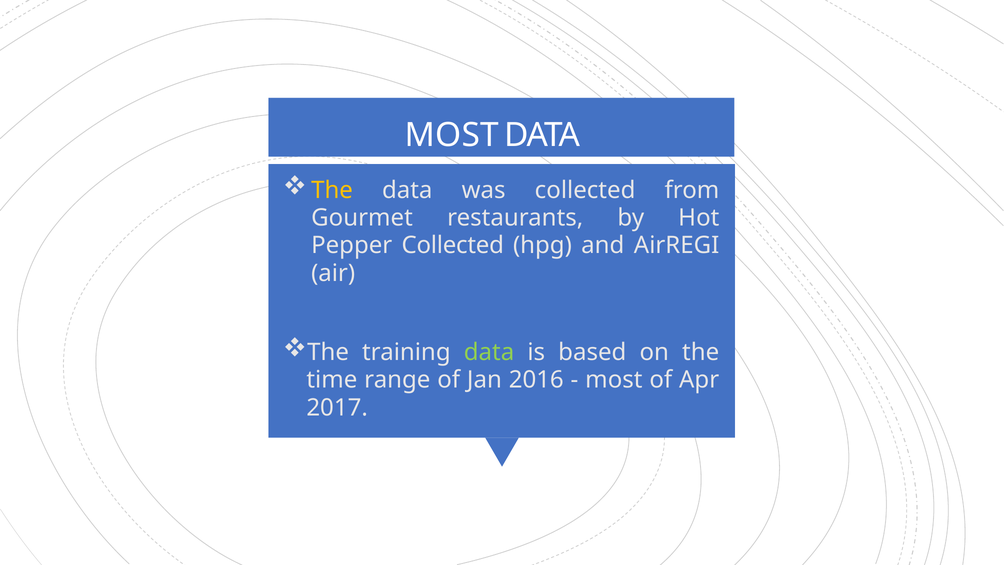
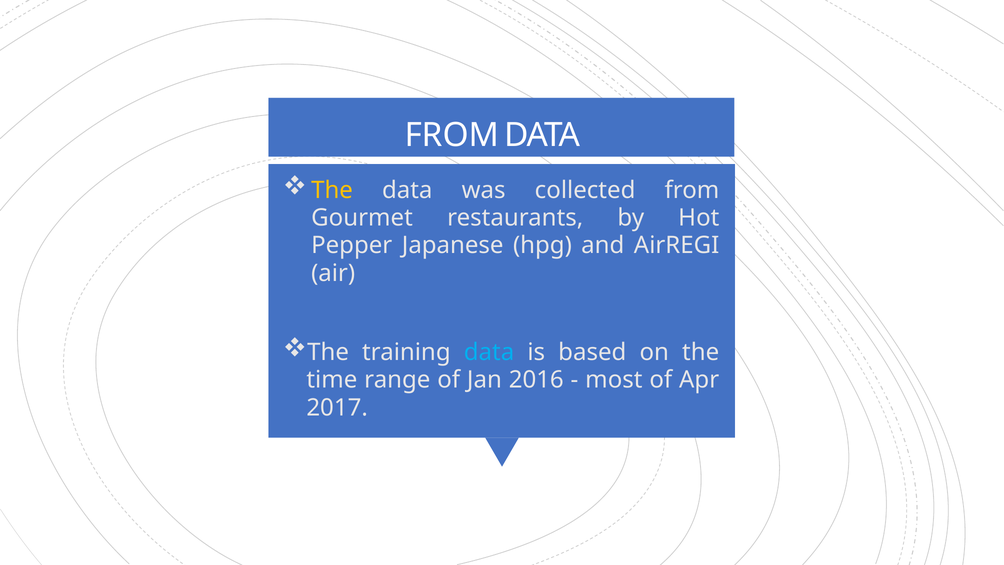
MOST: MOST -> FROM (452, 135)
Pepper Collected: Collected -> Japanese (453, 245)
data colour: light green -> light blue (489, 352)
